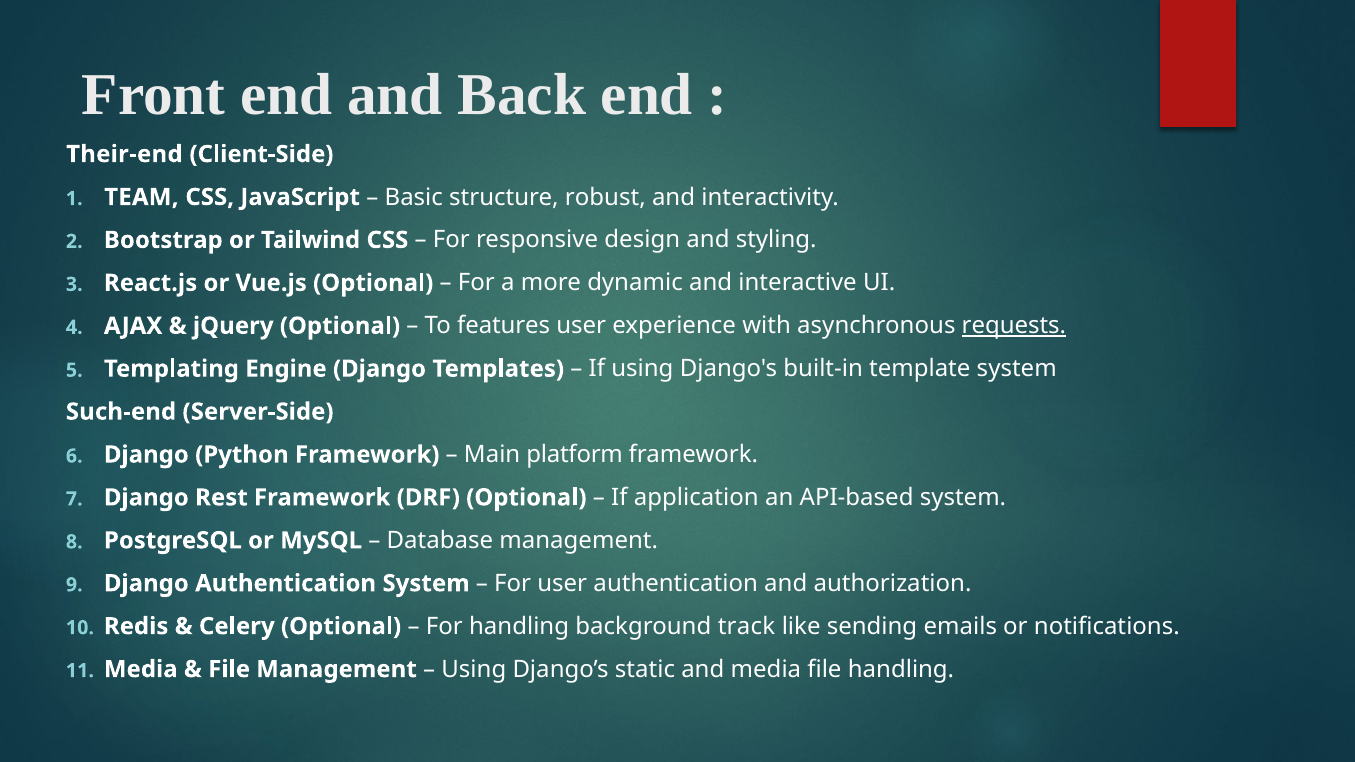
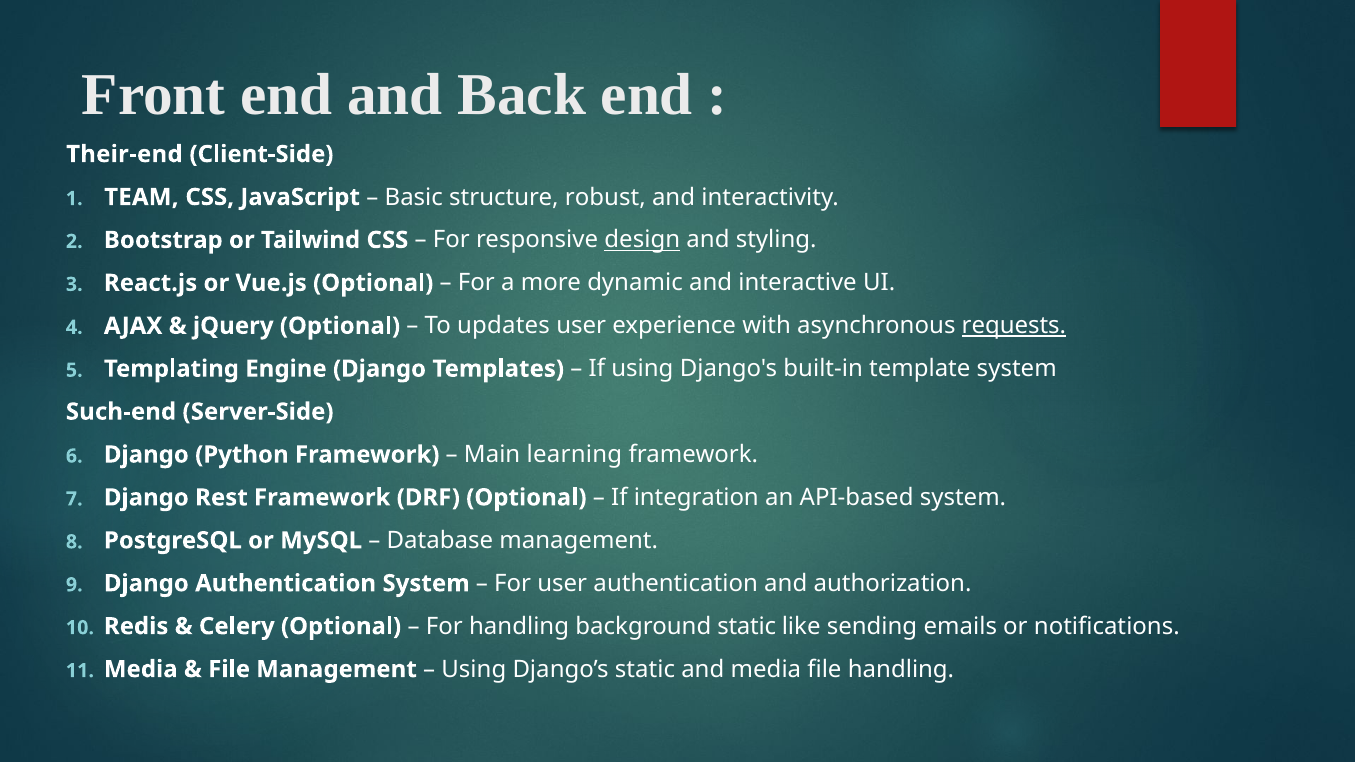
design underline: none -> present (642, 240)
features: features -> updates (504, 326)
platform: platform -> learning (574, 455)
application: application -> integration (696, 498)
background track: track -> static (747, 626)
